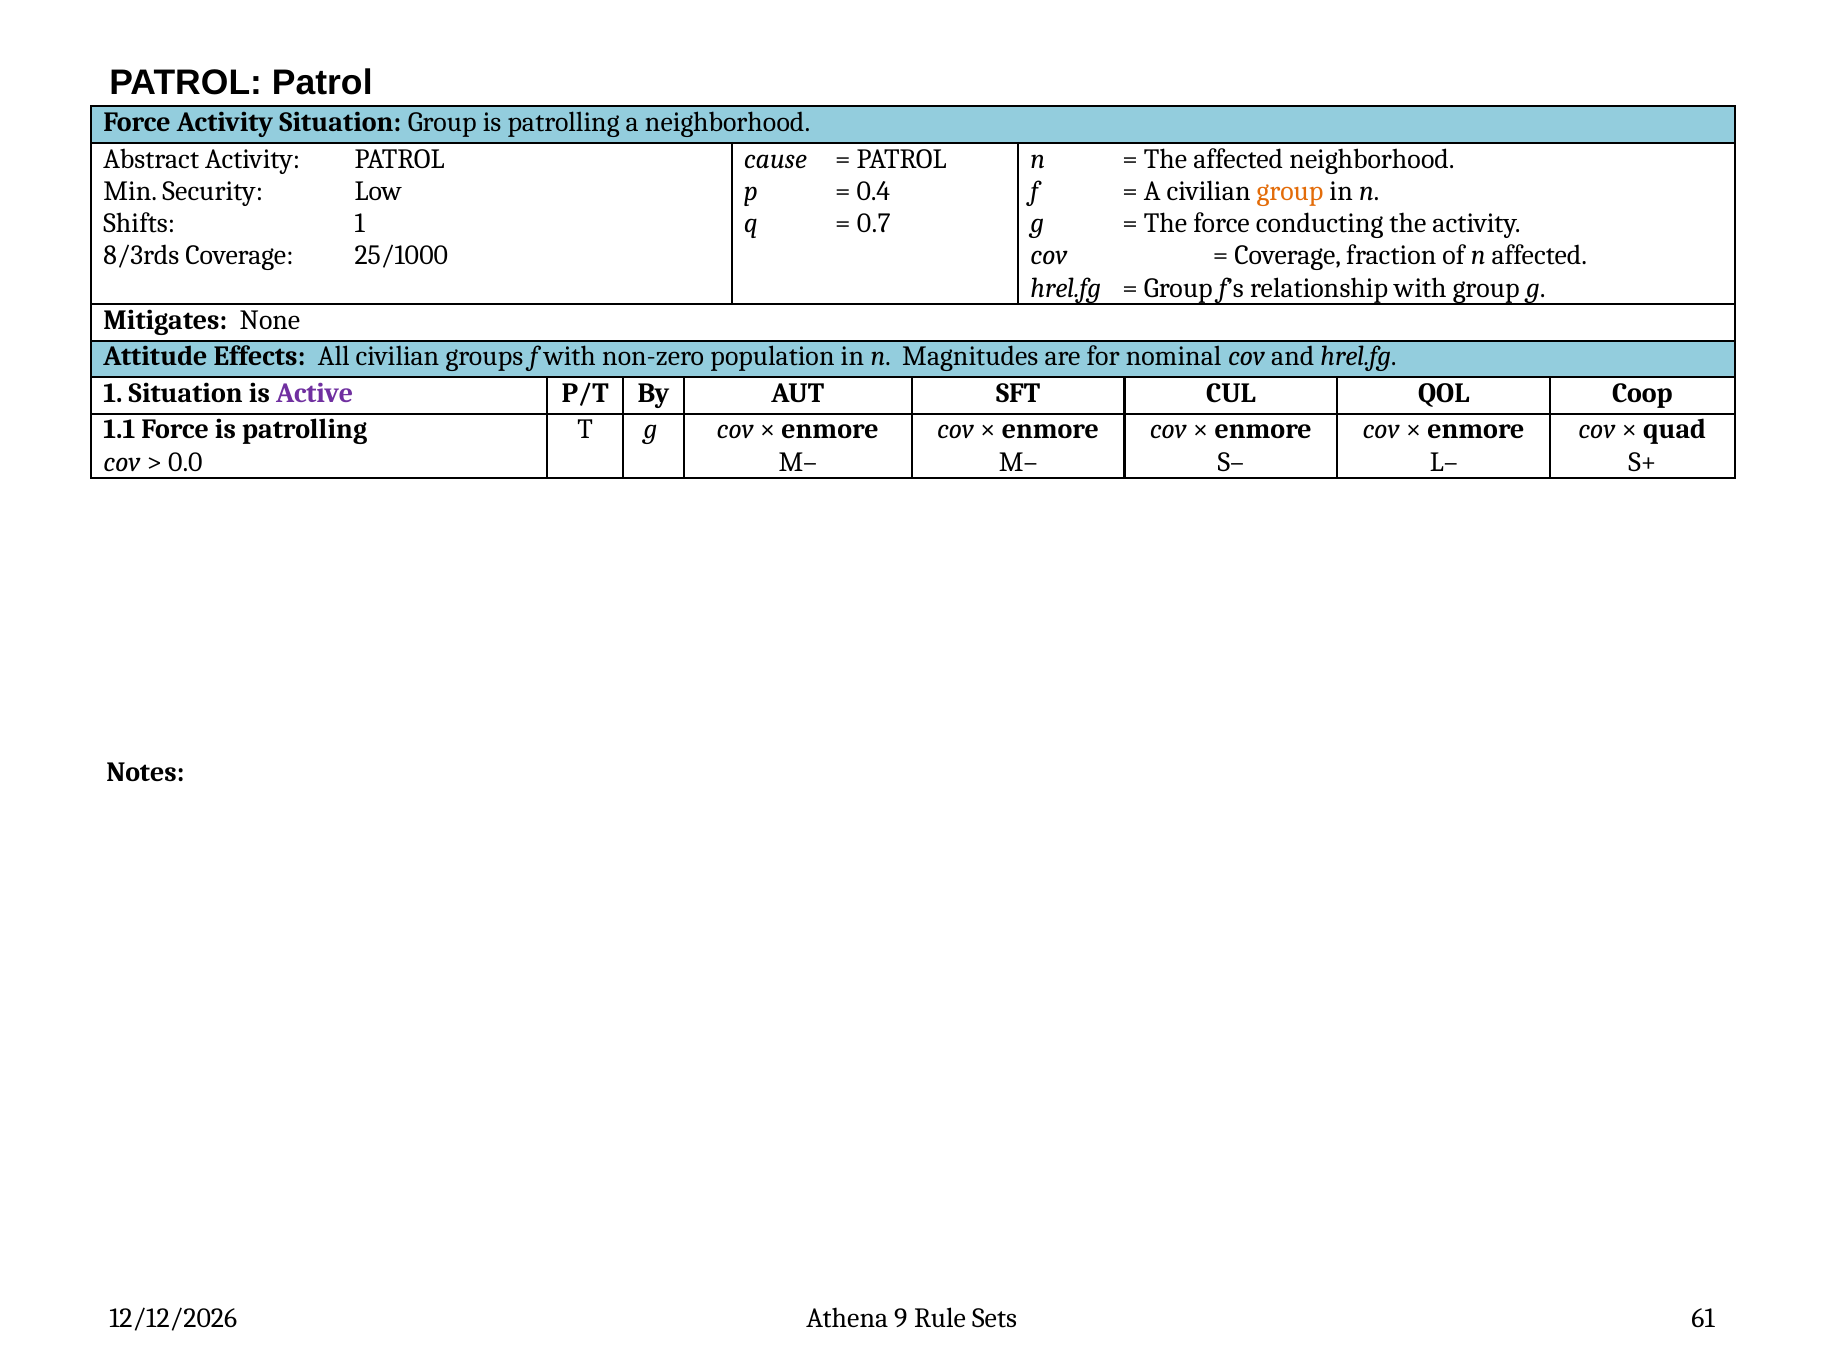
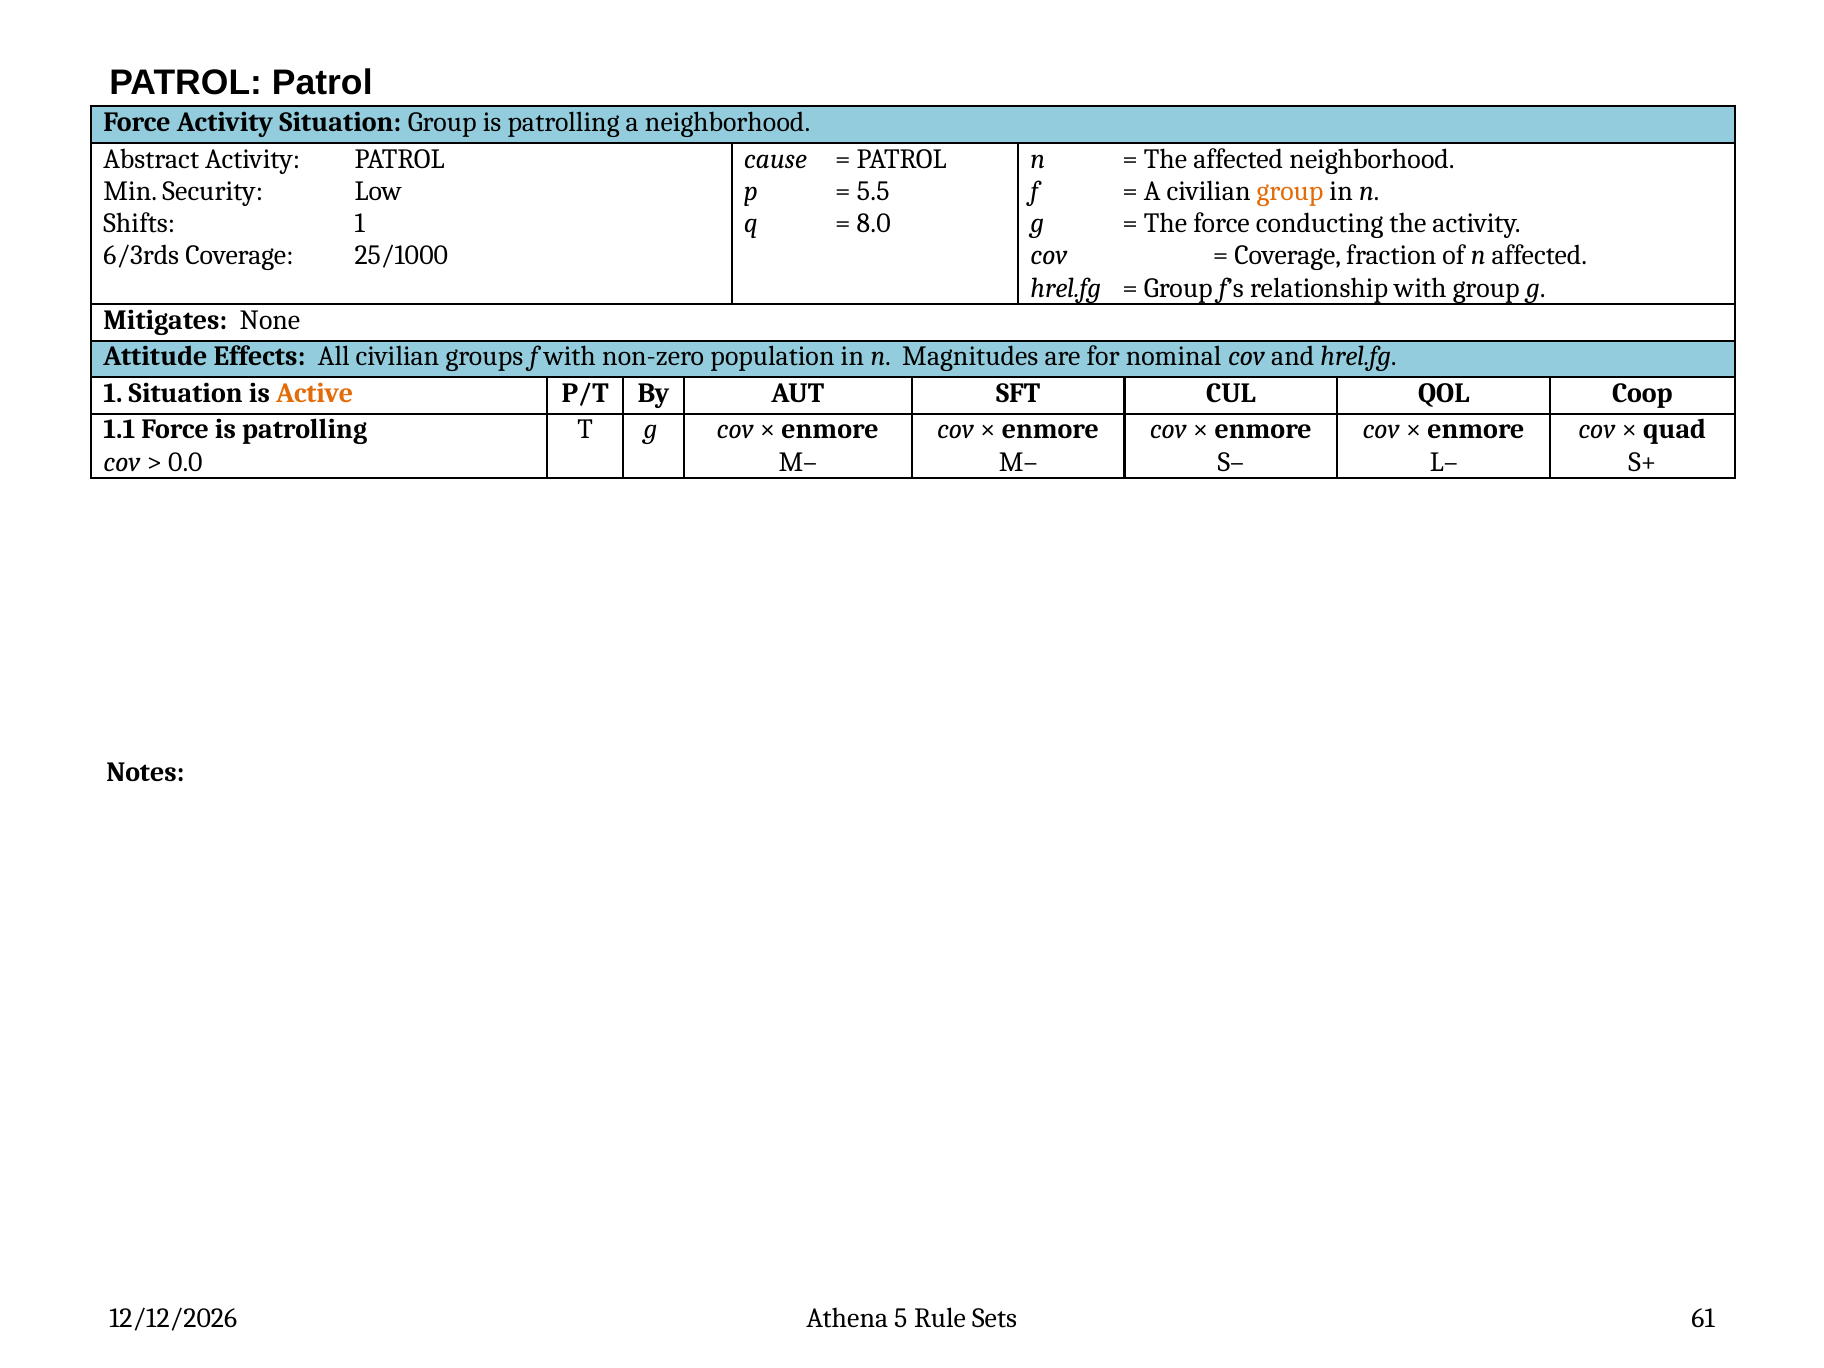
0.4: 0.4 -> 5.5 (873, 191)
0.7: 0.7 -> 8.0 (874, 223)
8/3rds: 8/3rds -> 6/3rds (141, 256)
Active colour: purple -> orange (315, 393)
9: 9 -> 5 (901, 1318)
